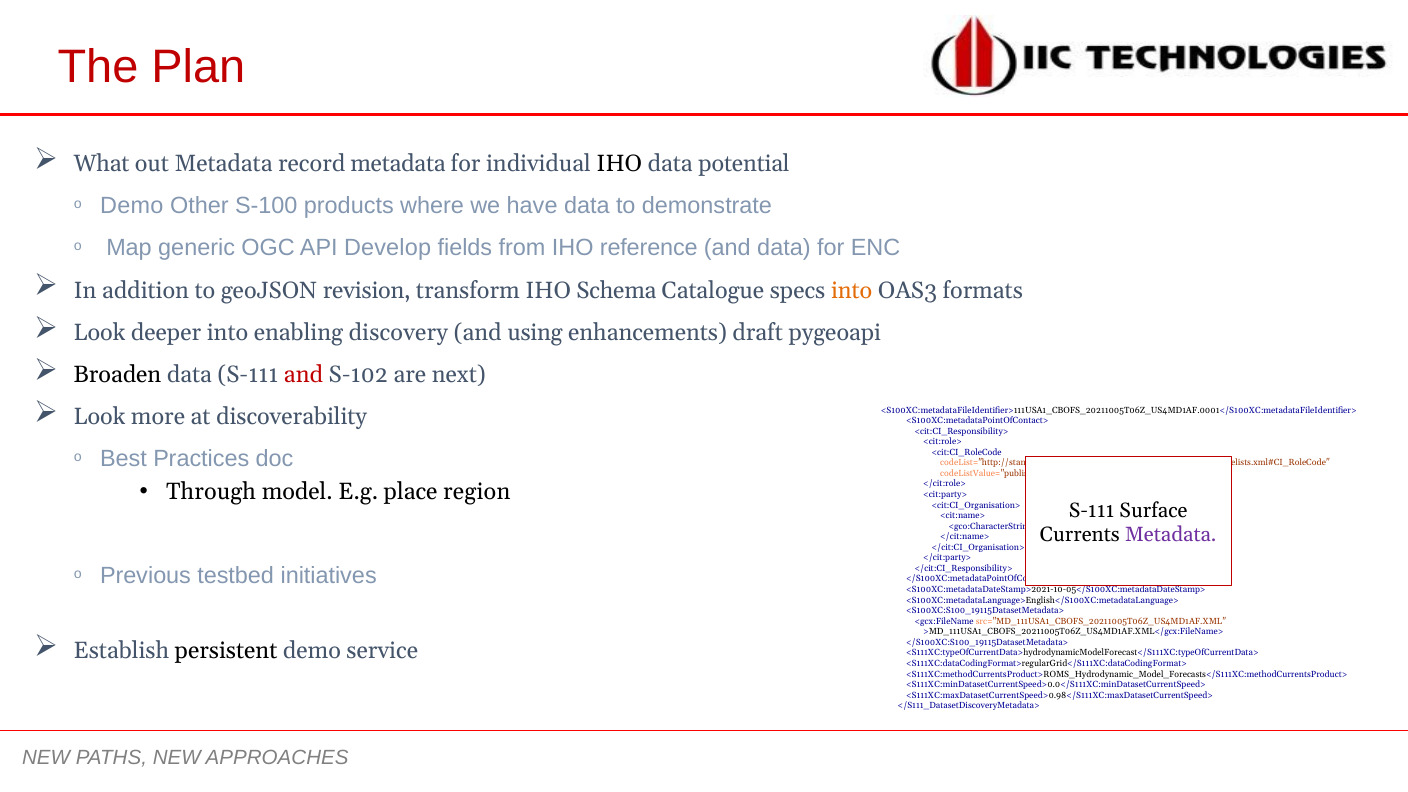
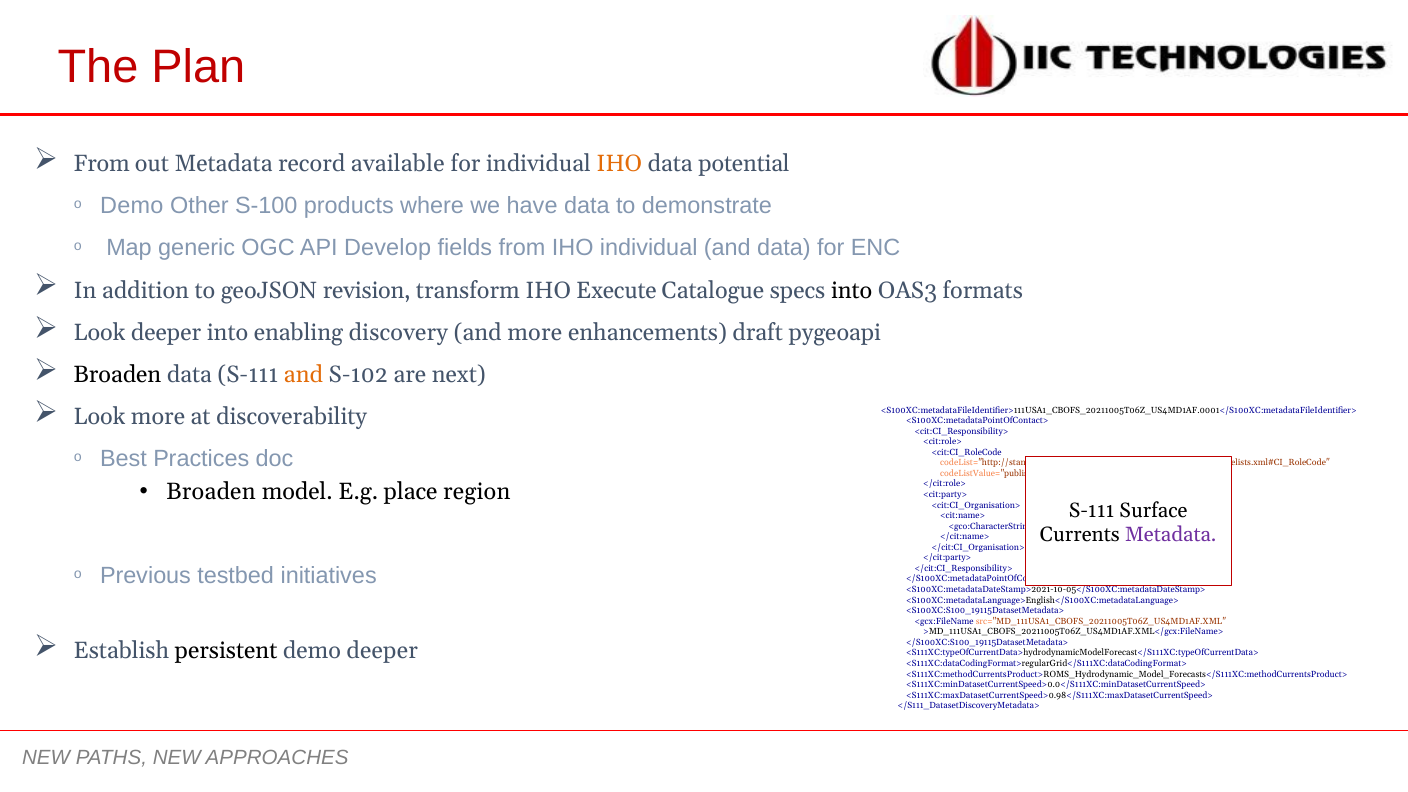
What: What -> From (102, 164)
record metadata: metadata -> available (398, 164)
IHO colour: black -> orange (619, 164)
IHO reference: reference -> individual (649, 248)
Schema: Schema -> Execute (616, 290)
into colour: orange -> black (852, 290)
and using: using -> more (535, 333)
and colour: red -> orange (304, 375)
Through: Through -> Broaden (211, 492)
demo service: service -> deeper (382, 651)
